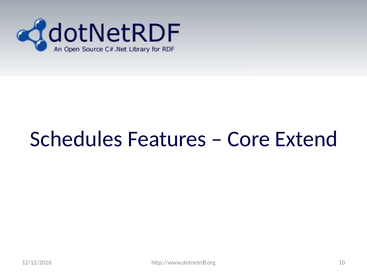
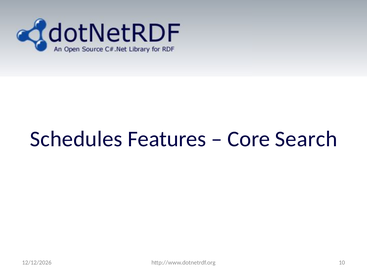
Extend: Extend -> Search (306, 139)
